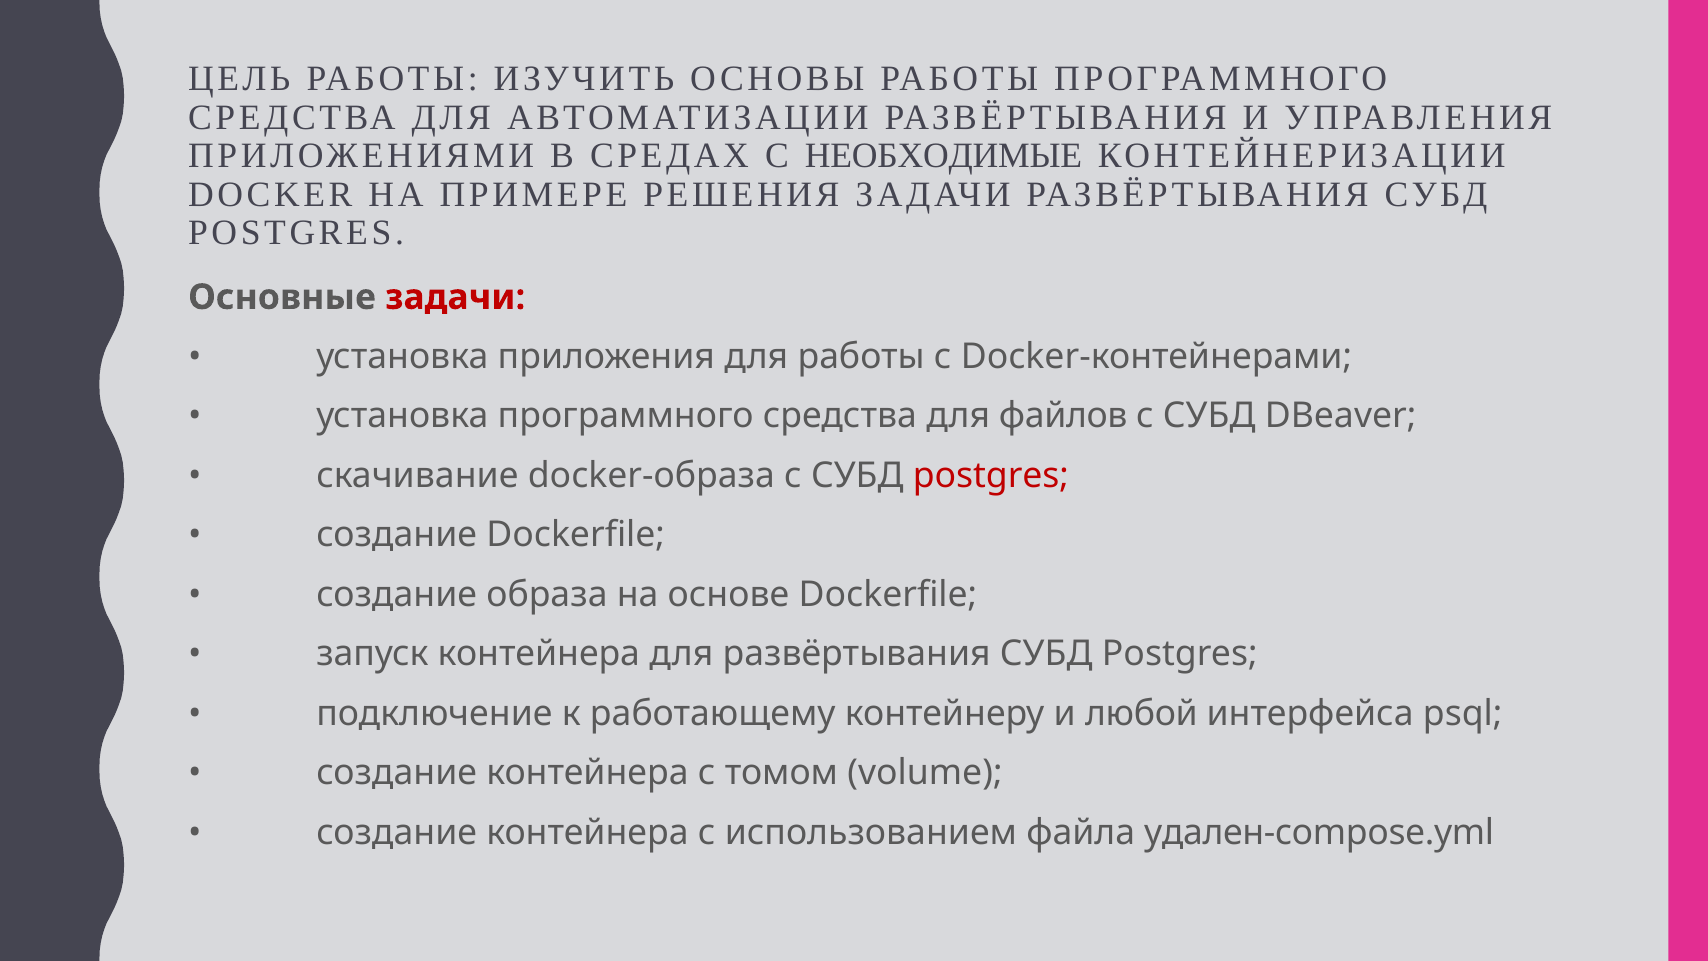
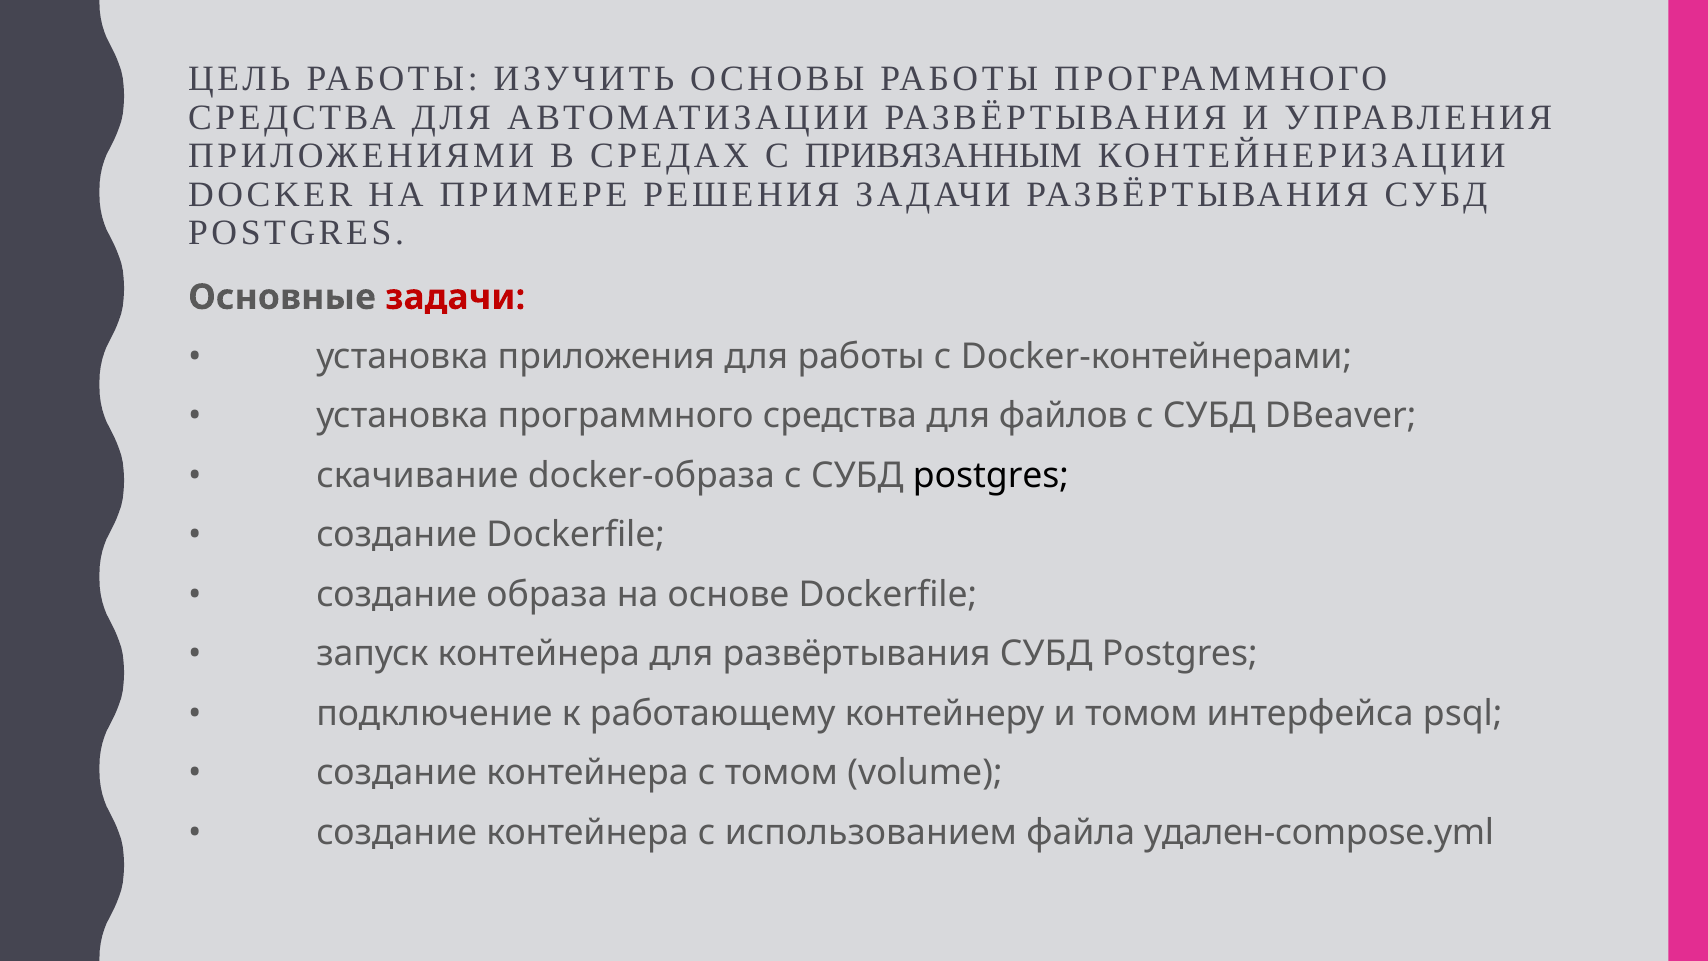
НЕОБХОДИМЫЕ: НЕОБХОДИМЫЕ -> ПРИВЯЗАННЫМ (943, 156)
postgres colour: red -> black (991, 476)
и любой: любой -> томом (1141, 713)
